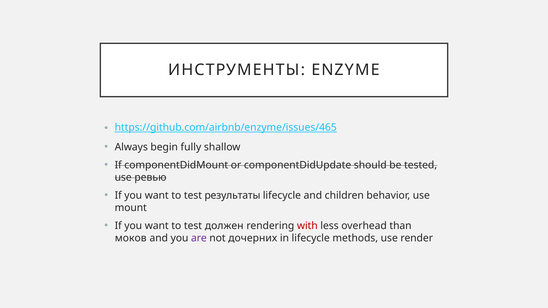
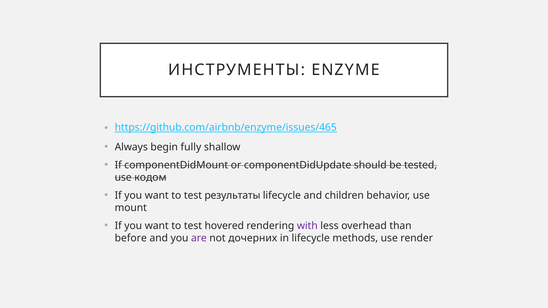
ревью: ревью -> кодом (150, 178)
должен: должен -> hovered (224, 226)
with colour: red -> purple (307, 226)
моков: моков -> before (131, 238)
